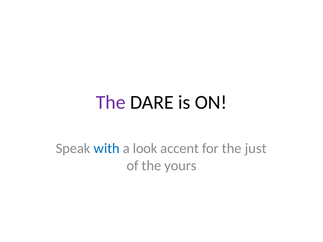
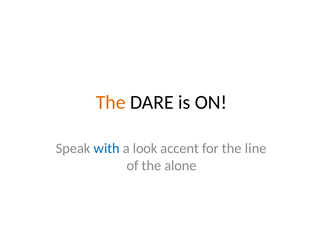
The colour: purple -> orange (111, 103)
just: just -> line (256, 149)
yours: yours -> alone (180, 166)
